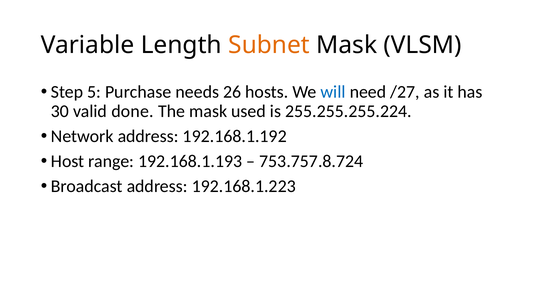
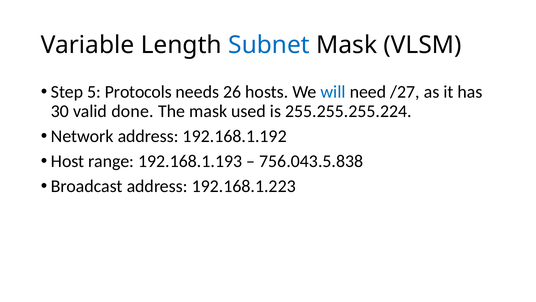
Subnet colour: orange -> blue (269, 45)
Purchase: Purchase -> Protocols (138, 92)
753.757.8.724: 753.757.8.724 -> 756.043.5.838 (311, 161)
